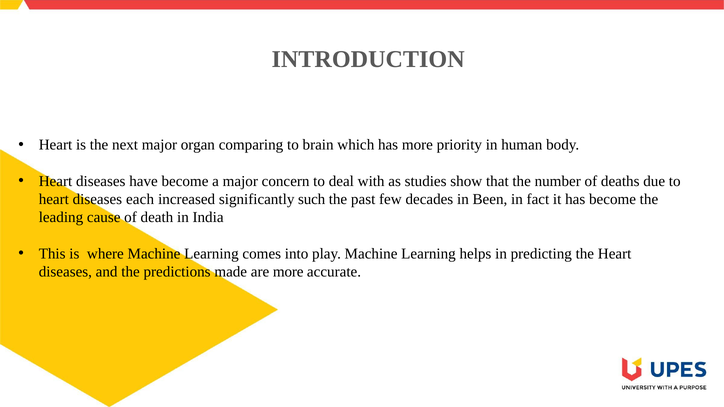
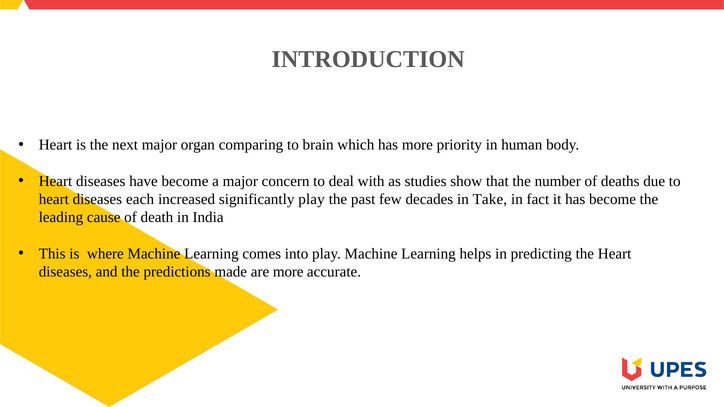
significantly such: such -> play (312, 199)
Been: Been -> Take (490, 199)
